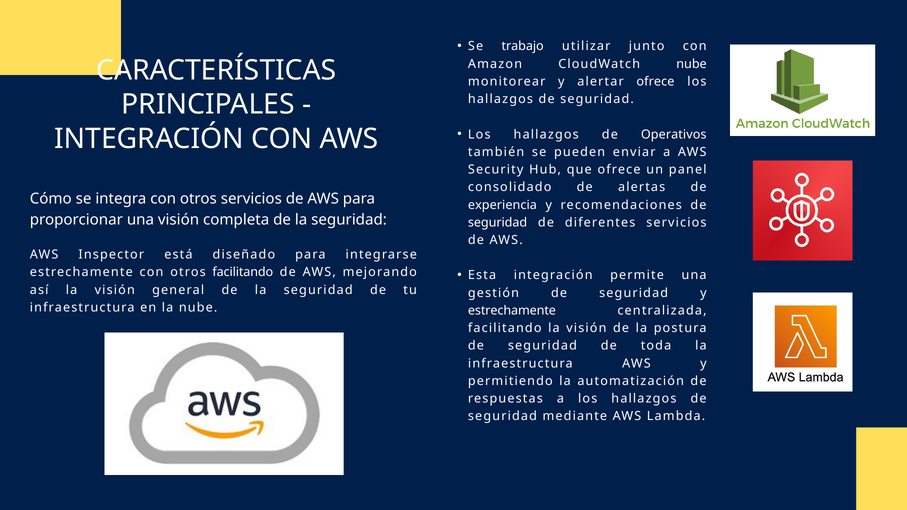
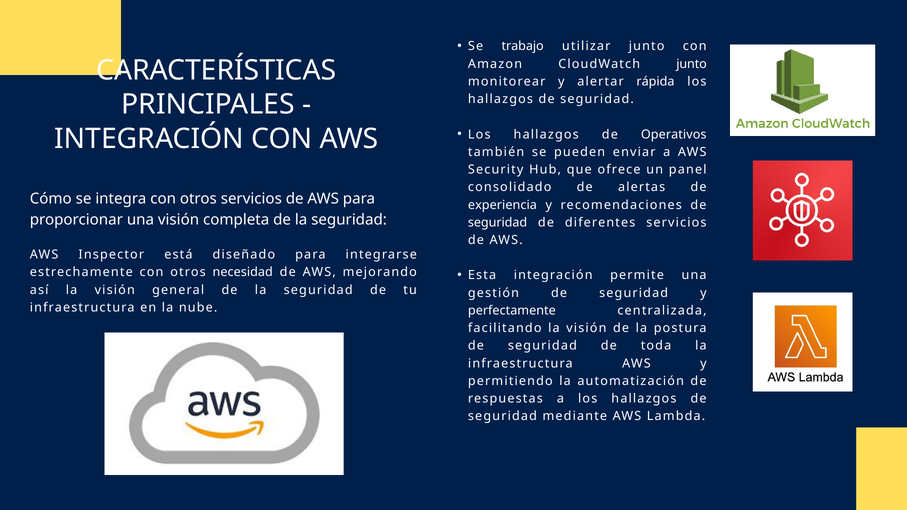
CloudWatch nube: nube -> junto (692, 64)
alertar ofrece: ofrece -> rápida (656, 82)
otros facilitando: facilitando -> necesidad (243, 272)
estrechamente: estrechamente -> perfectamente (512, 311)
